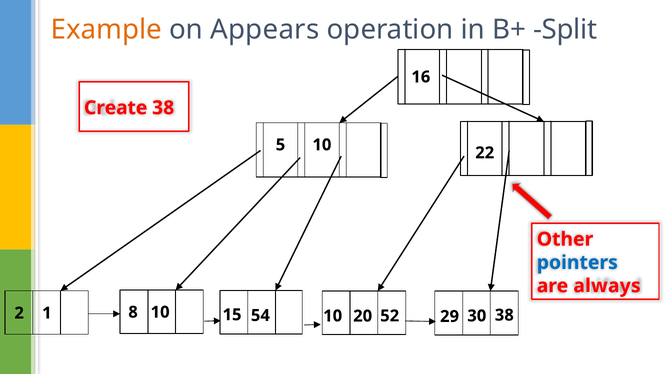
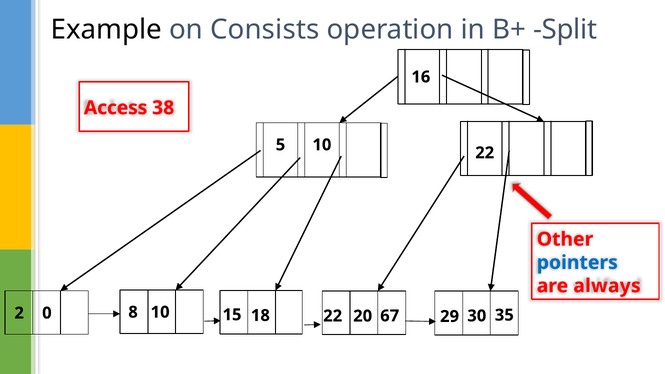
Example colour: orange -> black (106, 30)
Appears: Appears -> Consists (265, 30)
Create: Create -> Access (116, 108)
8 10: 10 -> 22 (333, 316)
1: 1 -> 0 (47, 313)
54: 54 -> 18 (260, 316)
52: 52 -> 67 (390, 316)
29 38: 38 -> 35 (504, 315)
